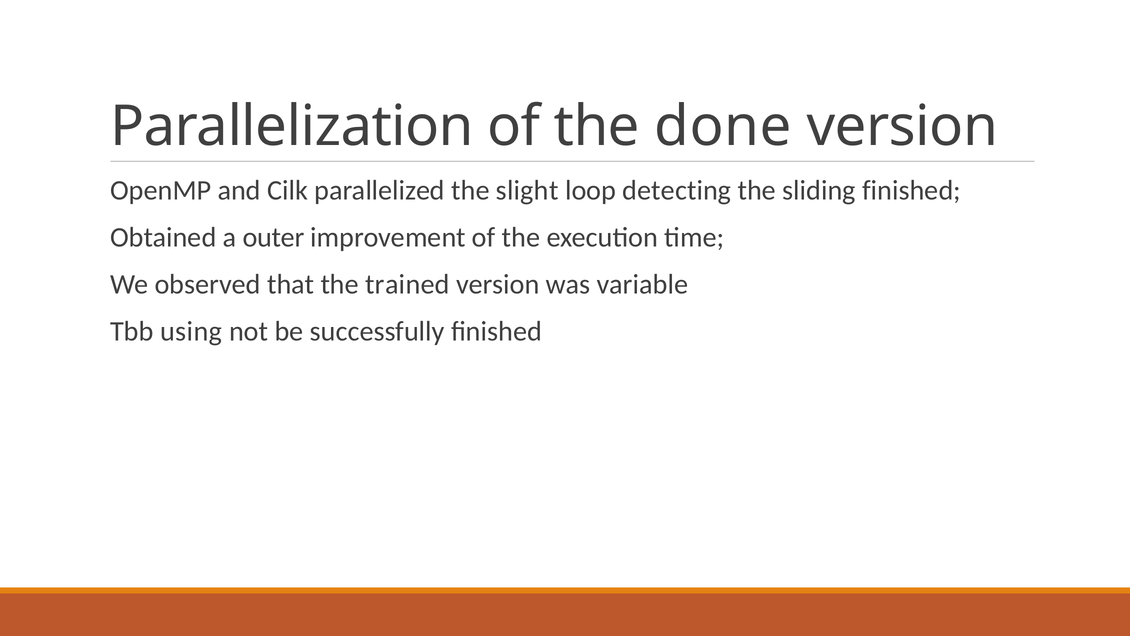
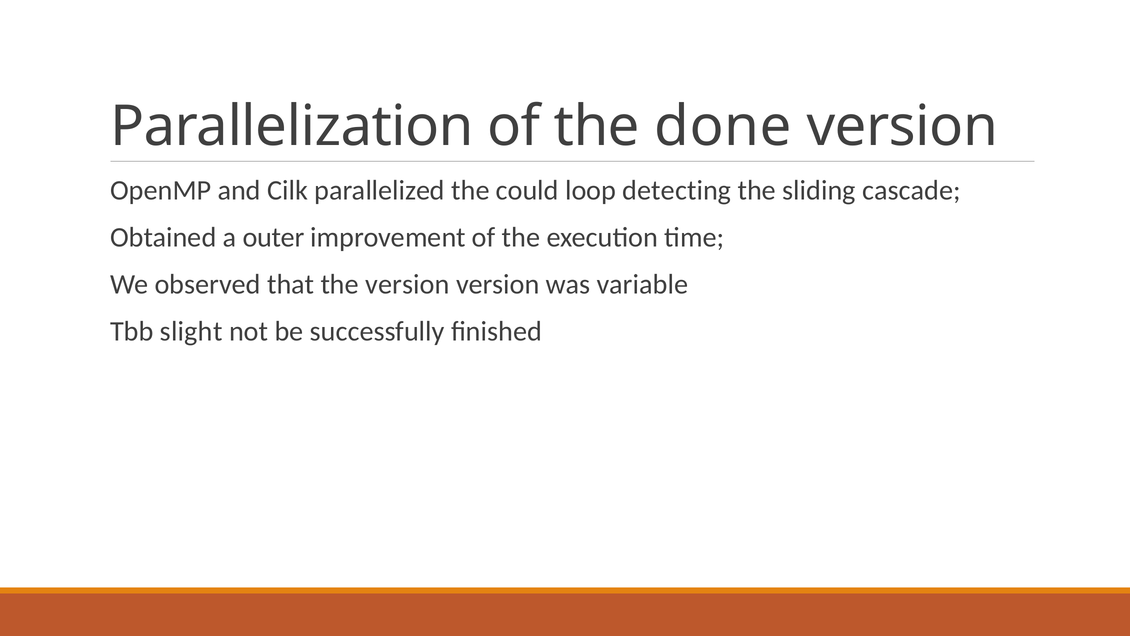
slight: slight -> could (527, 190)
sliding finished: finished -> cascade (912, 190)
the trained: trained -> version (408, 284)
using: using -> slight (191, 331)
